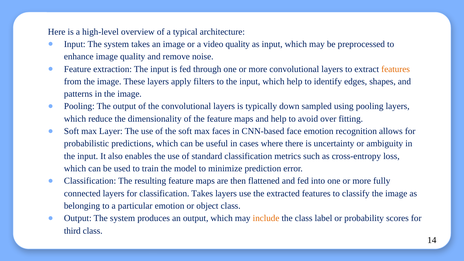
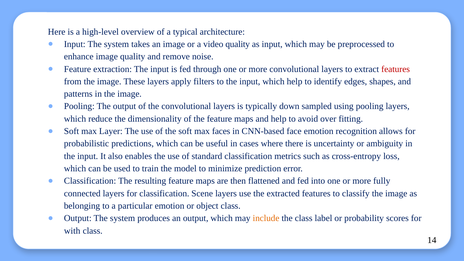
features colour: orange -> red (396, 69)
classification Takes: Takes -> Scene (202, 193)
third: third -> with (72, 231)
